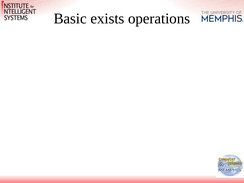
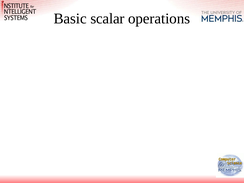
exists: exists -> scalar (107, 19)
